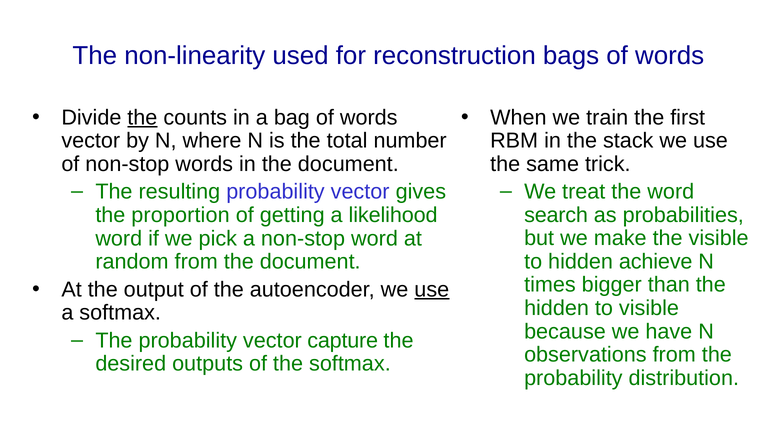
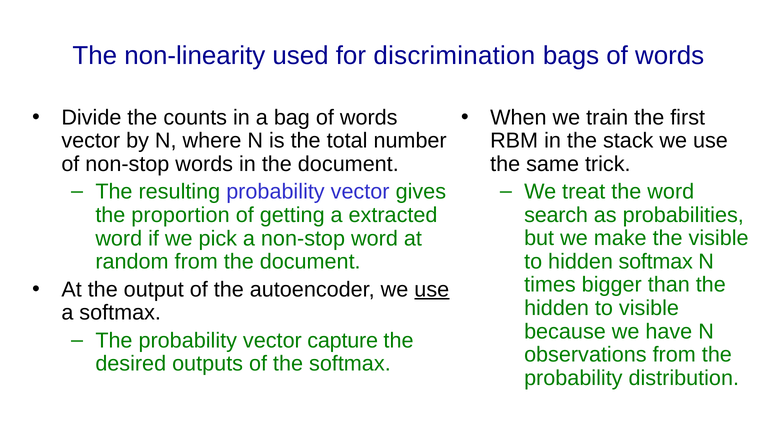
reconstruction: reconstruction -> discrimination (454, 56)
the underline: present -> none (142, 117)
likelihood: likelihood -> extracted (393, 215)
hidden achieve: achieve -> softmax (656, 262)
